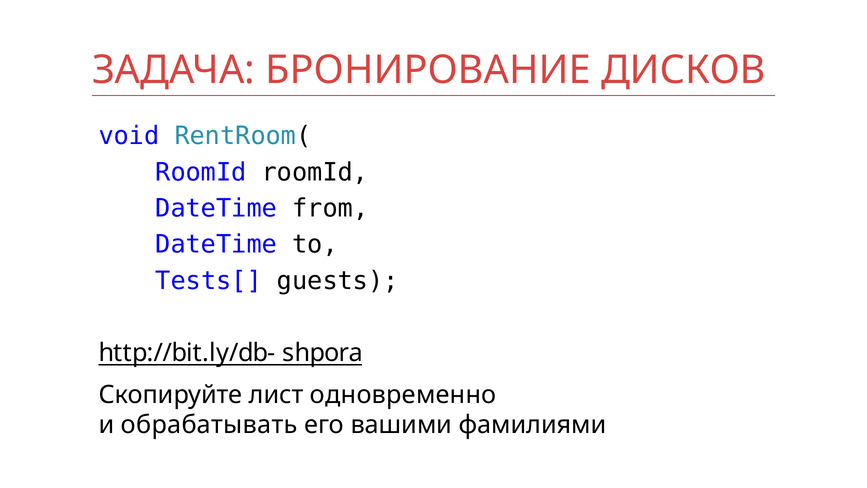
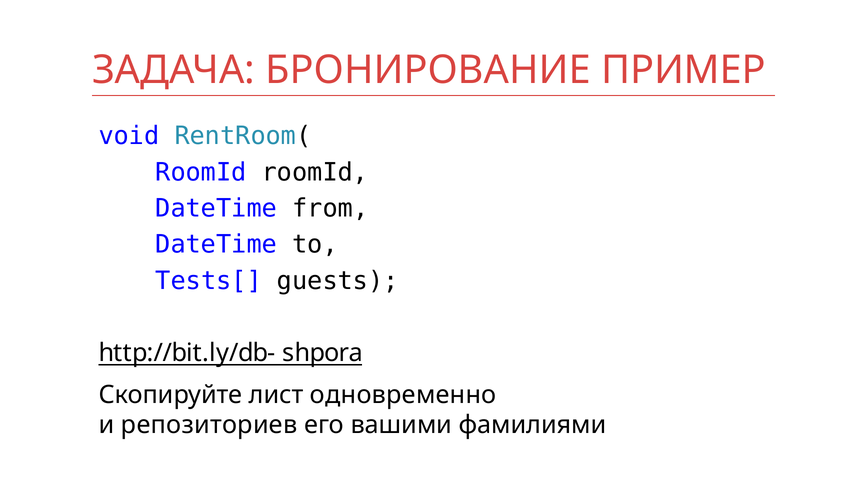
ДИСКОВ: ДИСКОВ -> ПРИМЕР (683, 70)
обрабатывать: обрабатывать -> репозиториев (209, 425)
